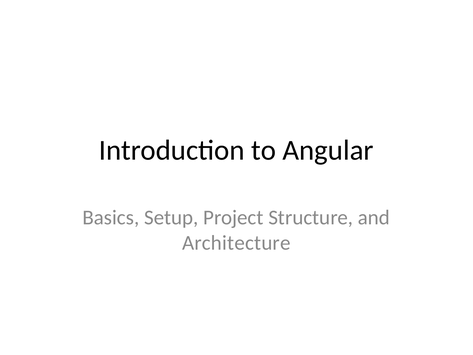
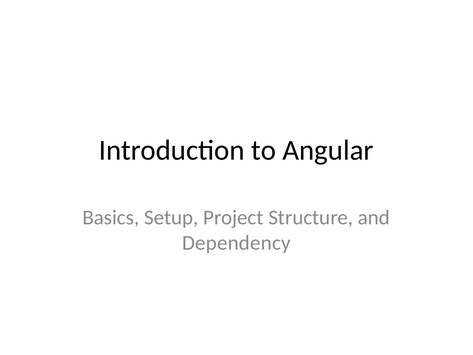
Architecture: Architecture -> Dependency (236, 243)
